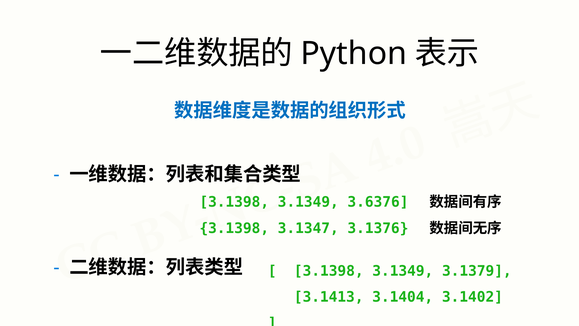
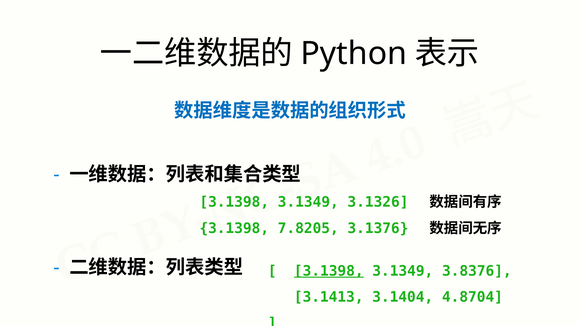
3.6376: 3.6376 -> 3.1326 (378, 202)
3.1347: 3.1347 -> 7.8205 (308, 228)
3.1398 underline: none -> present (329, 271)
3.1379: 3.1379 -> 3.8376 (477, 271)
3.1402: 3.1402 -> 4.8704 (472, 297)
